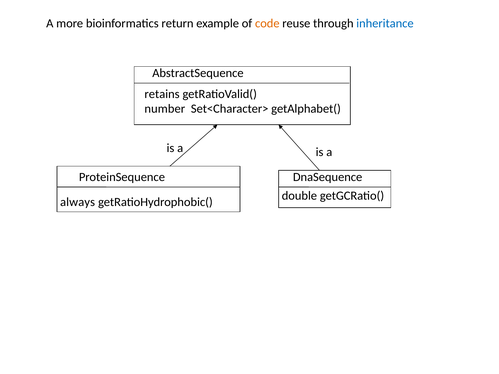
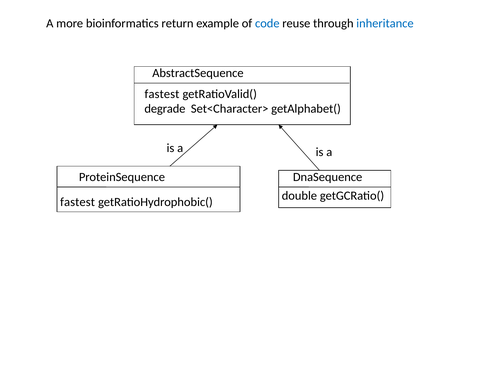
code colour: orange -> blue (267, 23)
retains: retains -> fastest (162, 94)
number: number -> degrade (165, 109)
always: always -> fastest (78, 202)
